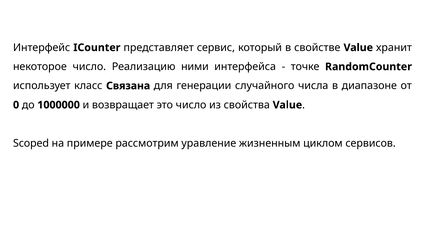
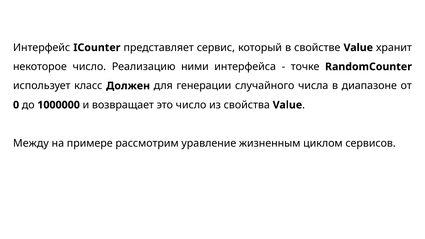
Связана: Связана -> Должен (128, 86)
Scoped: Scoped -> Между (31, 143)
